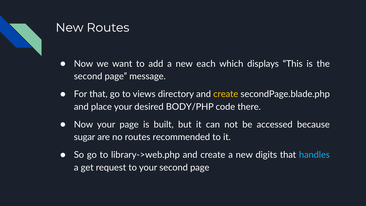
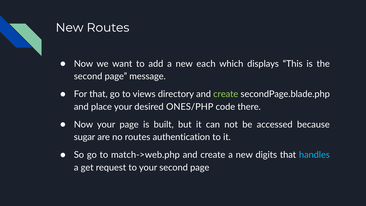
create colour: yellow -> light green (226, 94)
BODY/PHP: BODY/PHP -> ONES/PHP (190, 107)
recommended: recommended -> authentication (181, 137)
library->web.php: library->web.php -> match->web.php (145, 155)
